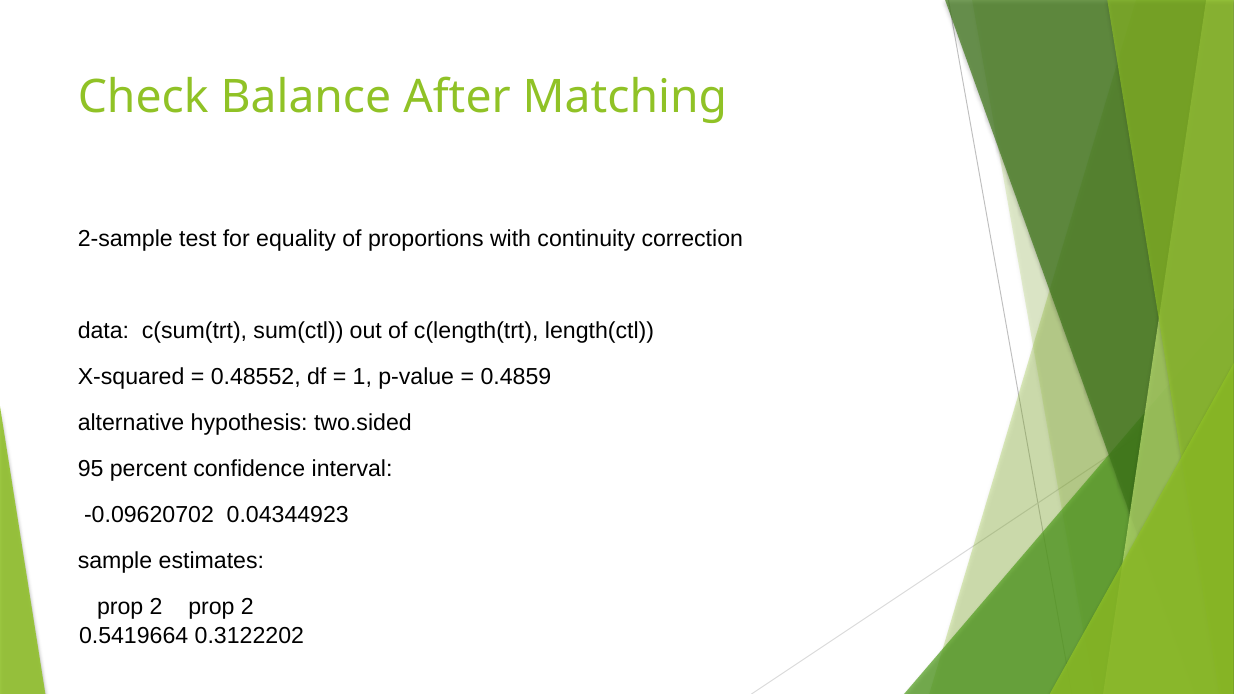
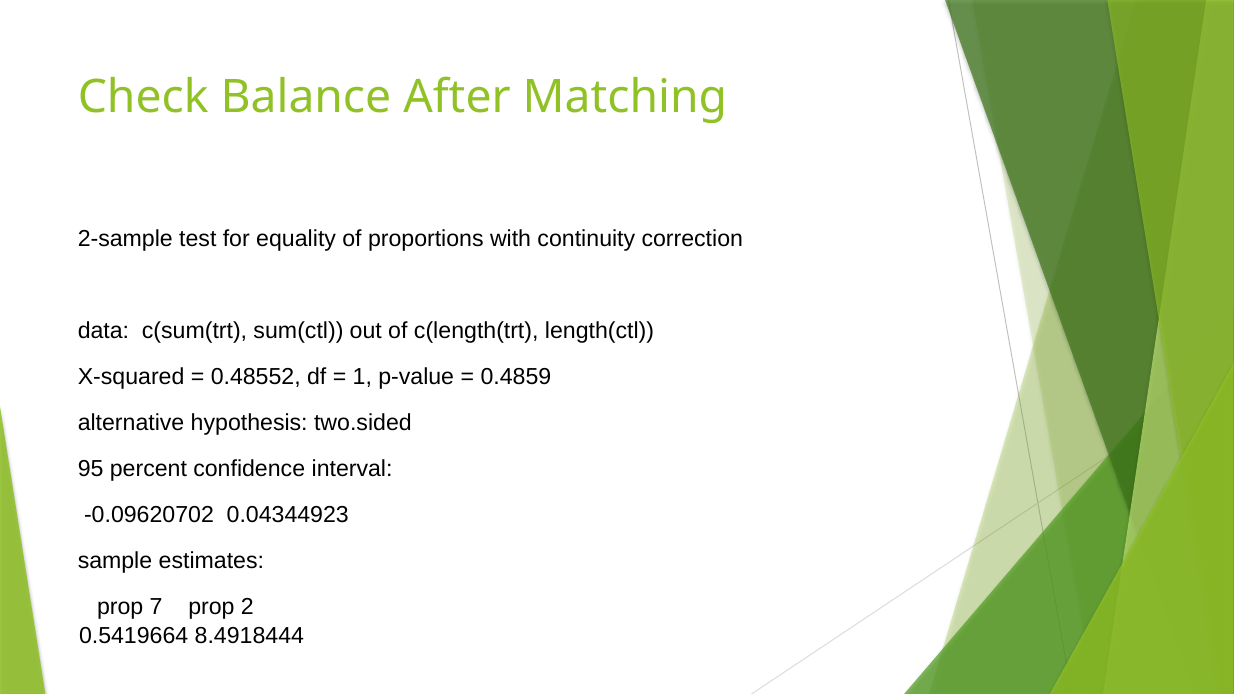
2: 2 -> 7 (156, 607)
0.3122202: 0.3122202 -> 8.4918444 (249, 636)
